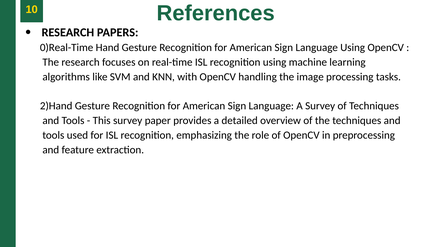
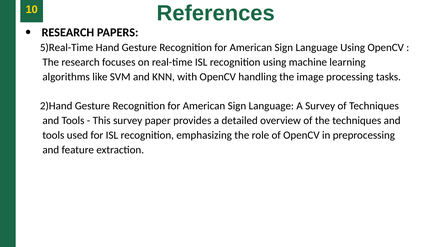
0)Real-Time: 0)Real-Time -> 5)Real-Time (67, 48)
